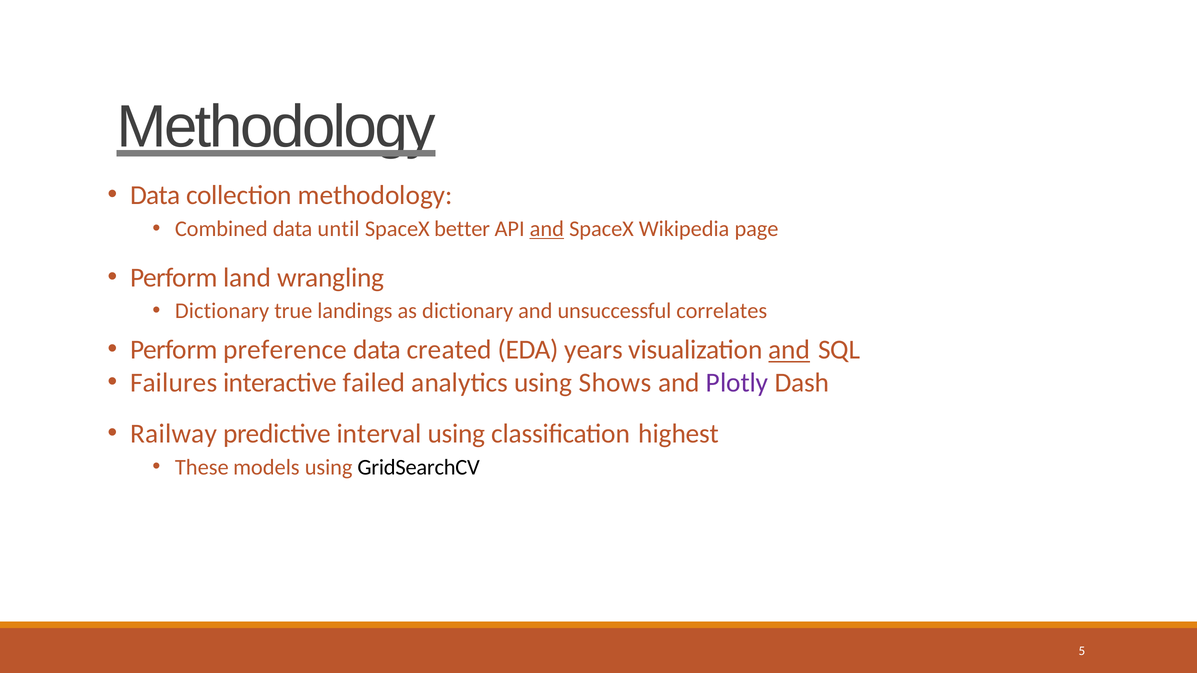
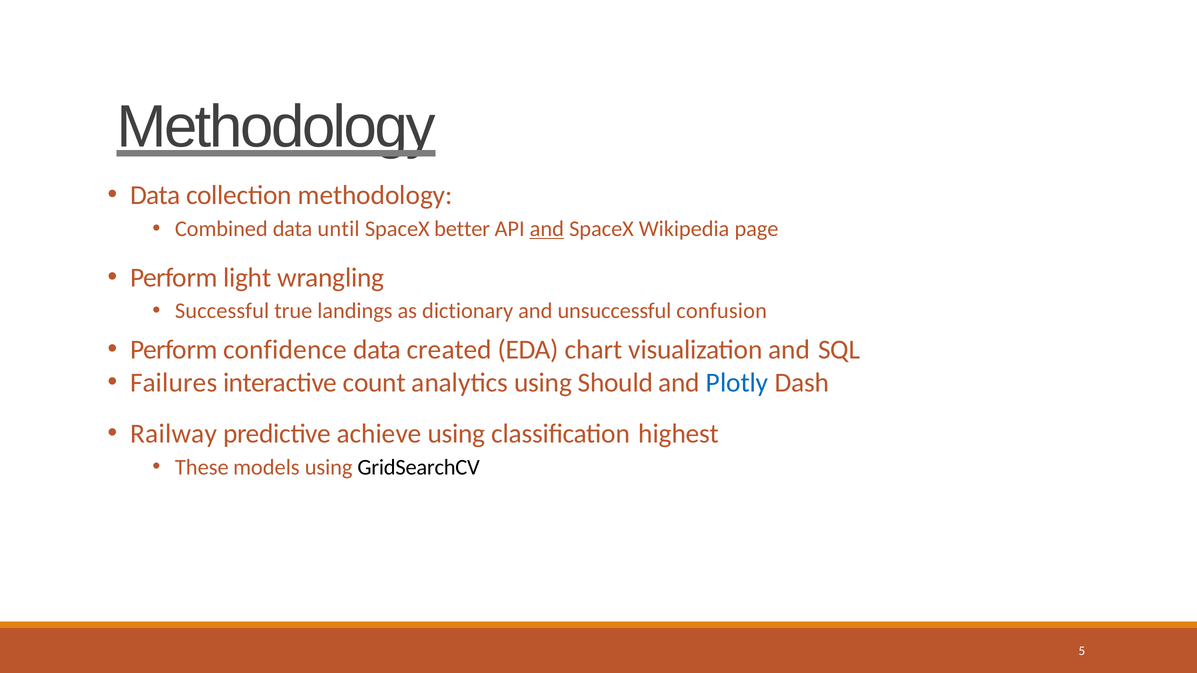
land: land -> light (247, 278)
Dictionary: Dictionary -> Successful (222, 311)
correlates: correlates -> confusion (722, 311)
preference: preference -> confidence (285, 350)
years: years -> chart (593, 350)
and underline: present -> none (789, 350)
failed: failed -> count (374, 383)
Shows: Shows -> Should (615, 383)
Plotly colour: purple -> blue (737, 383)
interval: interval -> achieve (379, 434)
